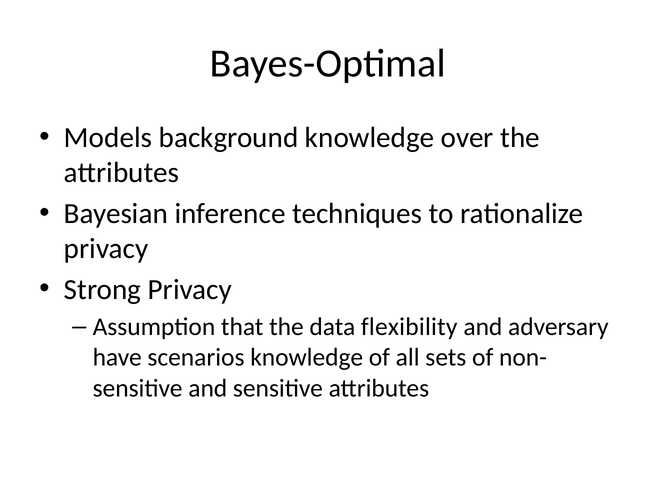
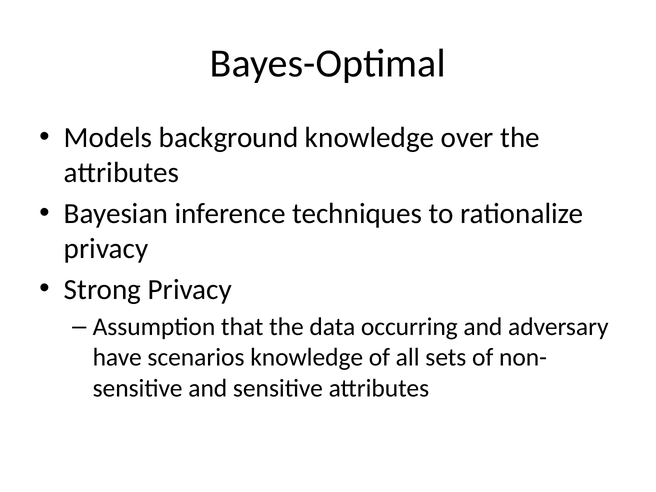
flexibility: flexibility -> occurring (409, 327)
